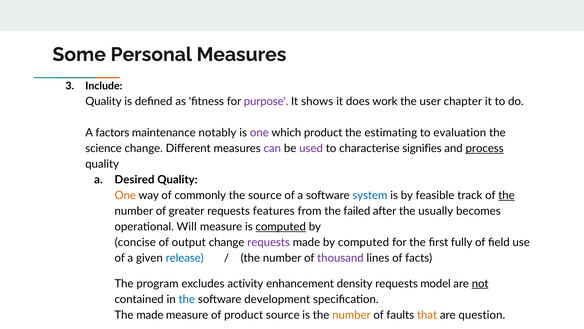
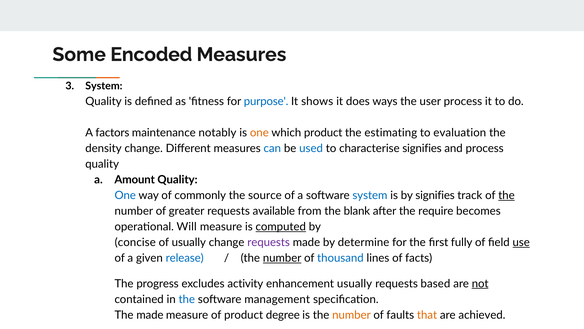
Personal: Personal -> Encoded (151, 54)
Include: Include -> System (104, 86)
purpose colour: purple -> blue (266, 101)
work: work -> ways (385, 101)
user chapter: chapter -> process (463, 101)
one colour: purple -> orange (259, 133)
science: science -> density (103, 148)
can colour: purple -> blue (272, 148)
used colour: purple -> blue (311, 148)
process underline: present -> none (485, 148)
Desired: Desired -> Amount (135, 179)
One colour: orange -> blue (125, 195)
by feasible: feasible -> signifies (435, 195)
features: features -> available (274, 211)
failed: failed -> blank (357, 211)
usually: usually -> require (436, 211)
of output: output -> usually (189, 242)
by computed: computed -> determine (364, 242)
use underline: none -> present (521, 242)
number underline: none -> present (282, 258)
thousand colour: purple -> blue (340, 258)
program: program -> progress (158, 283)
enhancement density: density -> usually (355, 283)
model: model -> based (435, 283)
development: development -> management (277, 299)
product source: source -> degree (283, 314)
question: question -> achieved (482, 314)
